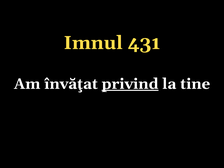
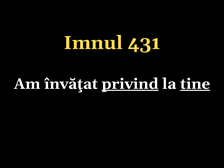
tine underline: none -> present (195, 84)
